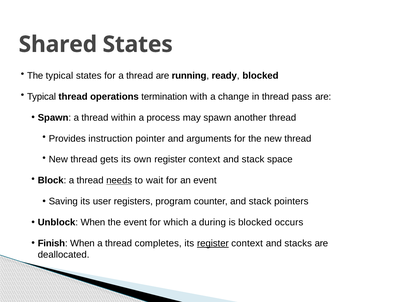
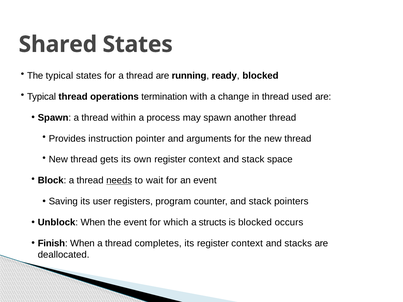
pass: pass -> used (302, 97)
during: during -> structs (213, 223)
register underline: present -> none (213, 244)
